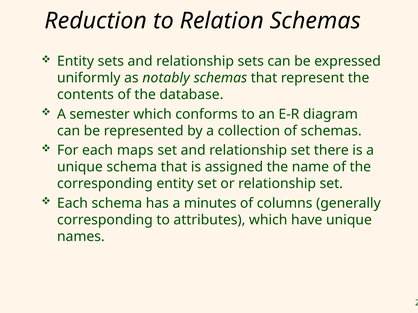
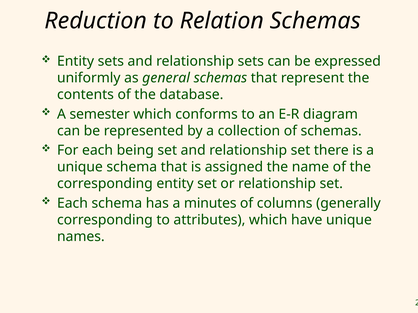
notably: notably -> general (166, 78)
maps: maps -> being (135, 151)
